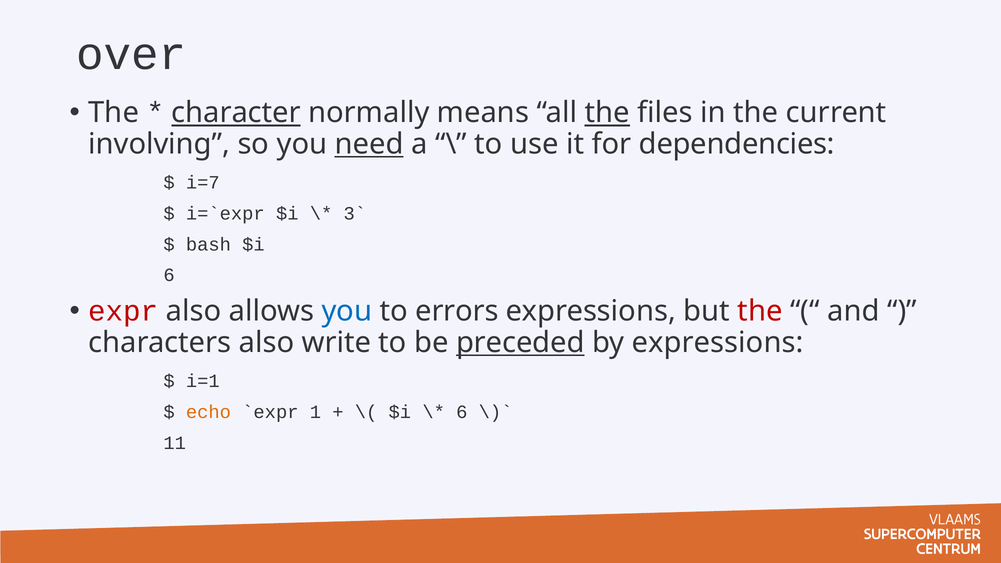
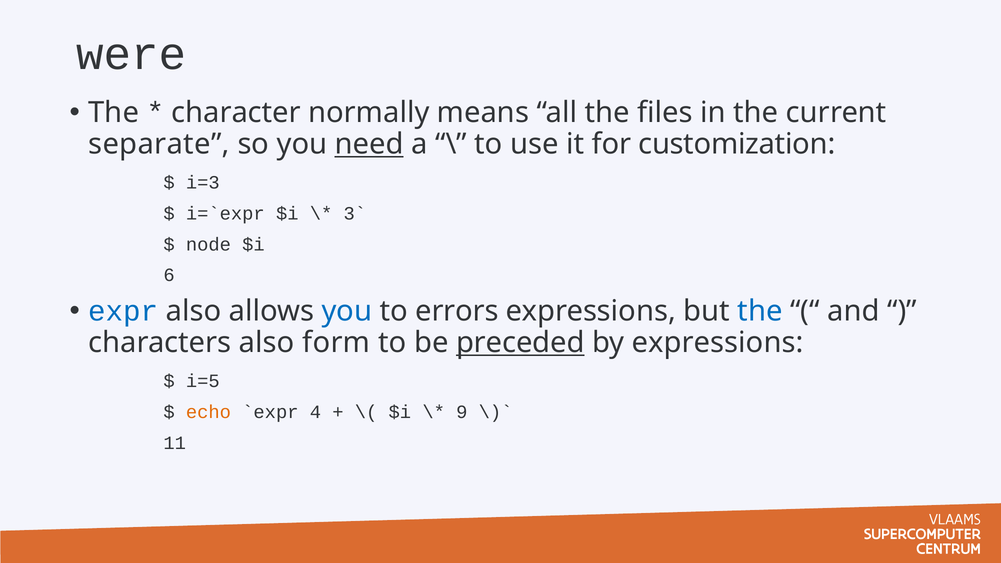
over: over -> were (131, 54)
character underline: present -> none (236, 113)
the underline: present -> none (607, 113)
involving: involving -> separate (159, 144)
dependencies: dependencies -> customization (737, 144)
i=7: i=7 -> i=3 (203, 183)
bash: bash -> node (208, 244)
expr colour: red -> blue (123, 311)
the colour: red -> blue (760, 311)
write: write -> form (336, 343)
i=1: i=1 -> i=5 (203, 381)
1: 1 -> 4 (315, 412)
6: 6 -> 9 (462, 412)
